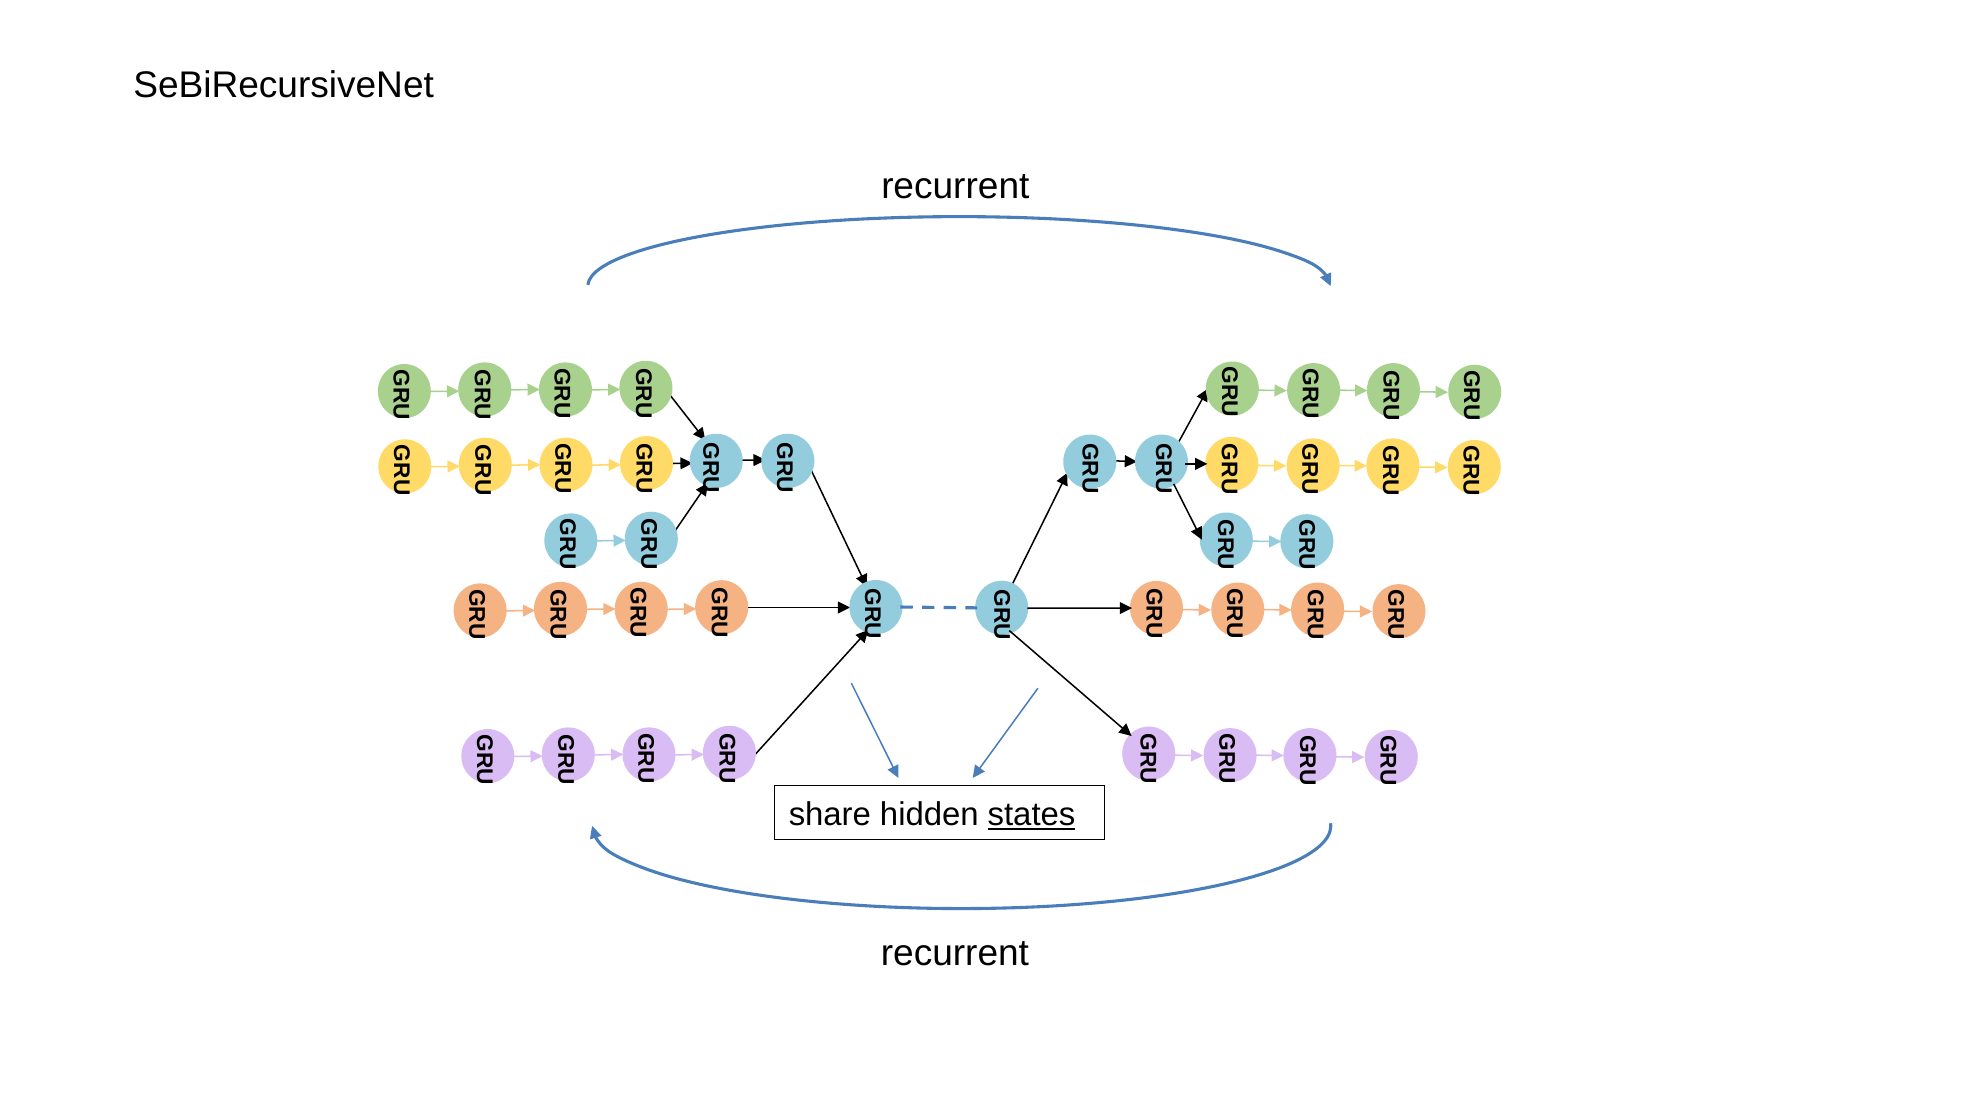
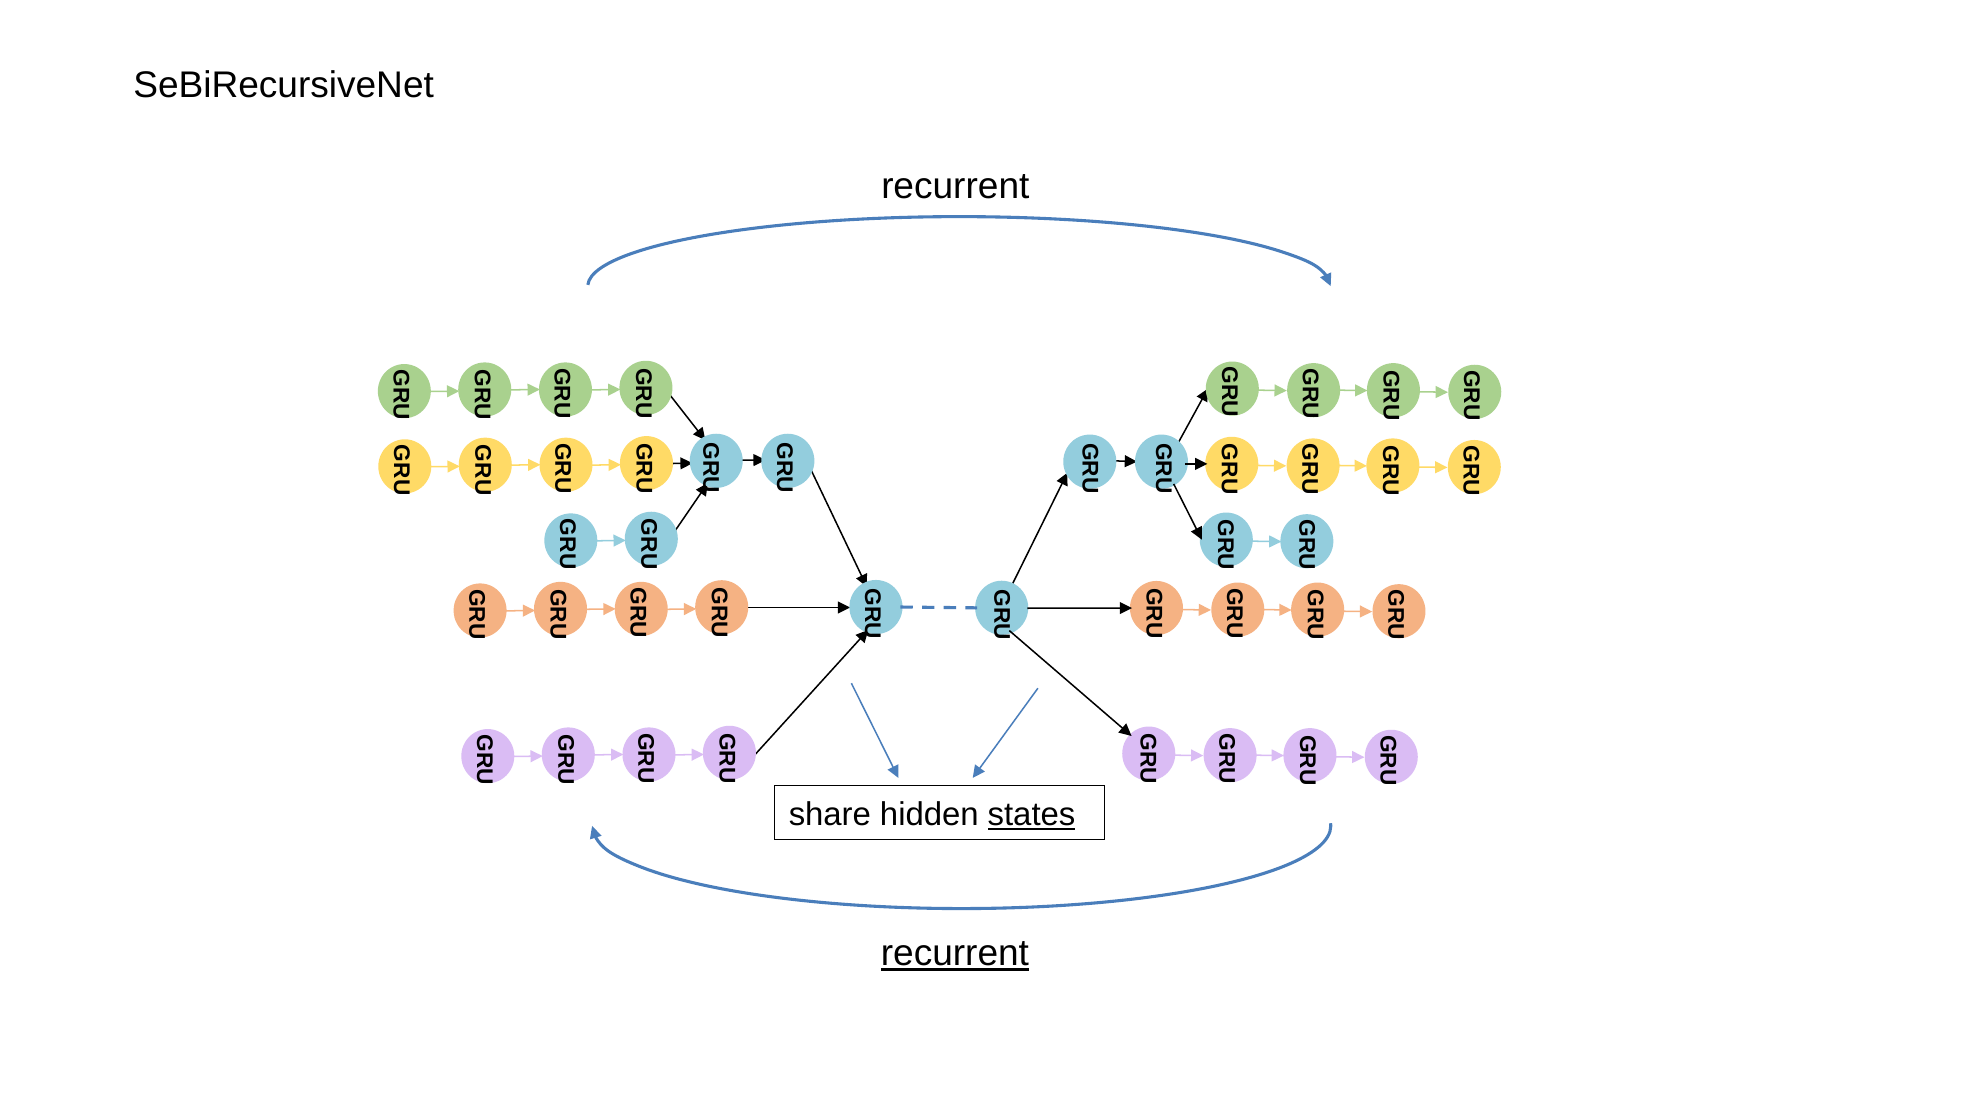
recurrent underline: none -> present (955, 954)
